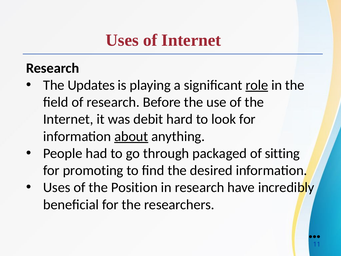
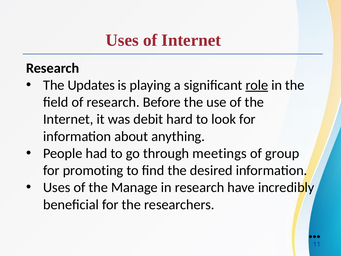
about underline: present -> none (131, 136)
packaged: packaged -> meetings (220, 153)
sitting: sitting -> group (282, 153)
Position: Position -> Manage (134, 187)
